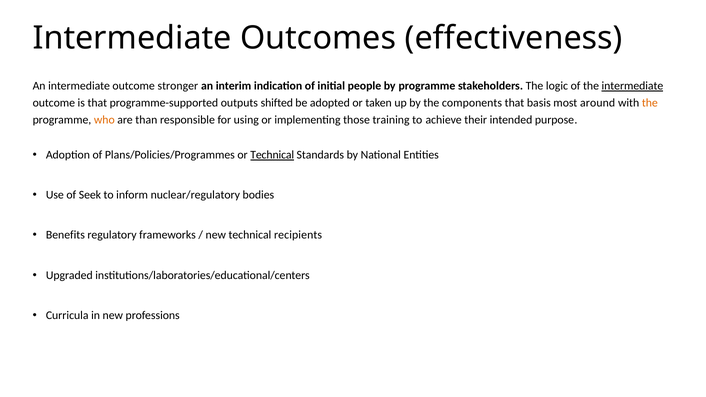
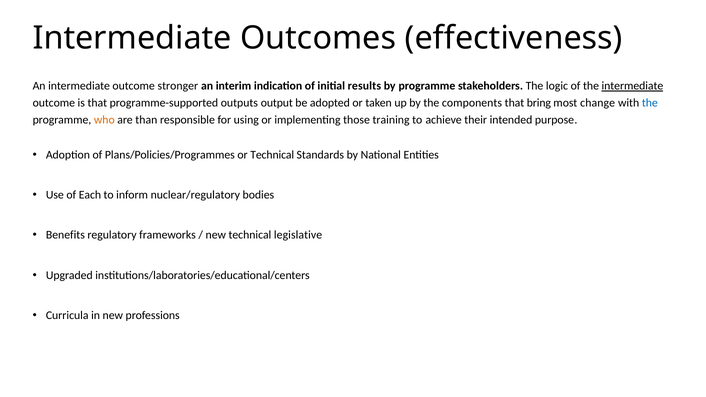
people: people -> results (364, 86)
shifted: shifted -> output (277, 103)
basis: basis -> bring (539, 103)
around: around -> change (598, 103)
the colour: orange -> blue (650, 103)
Technical underline: present -> none (272, 155)
Seek: Seek -> Each (90, 195)
recipients: recipients -> legislative (298, 235)
